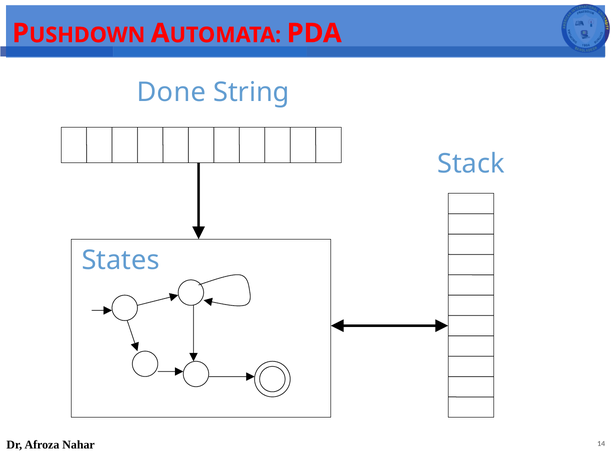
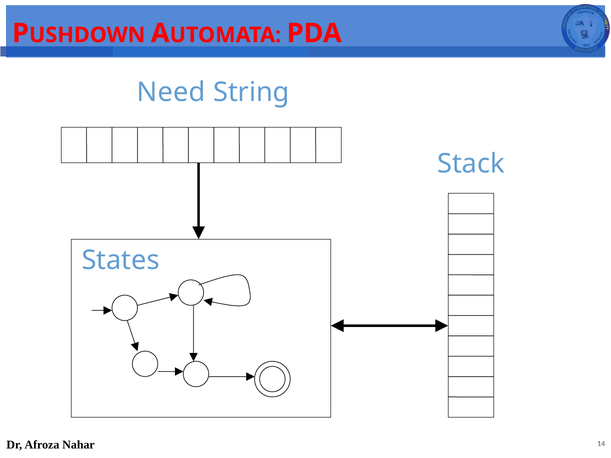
Done: Done -> Need (171, 92)
